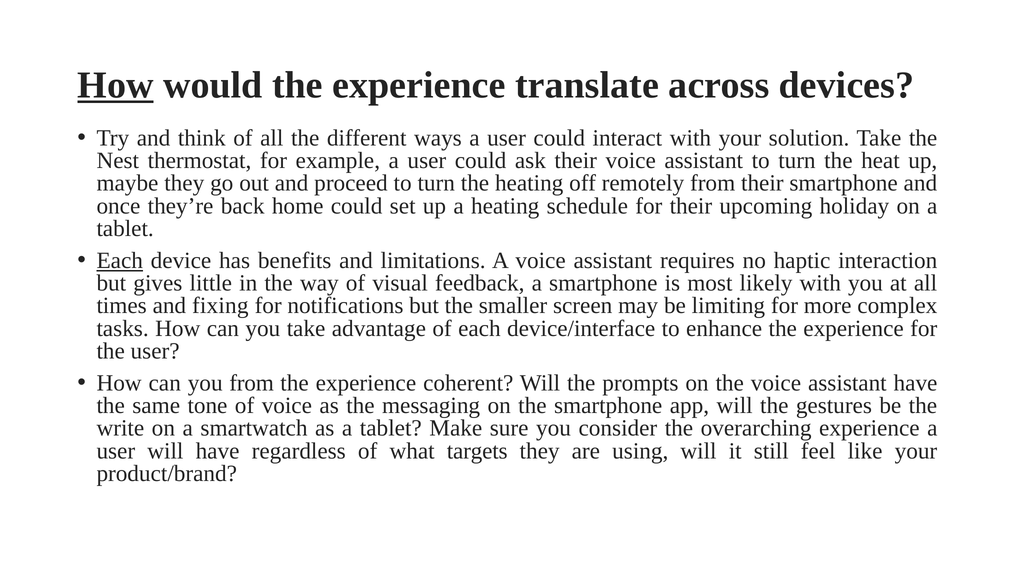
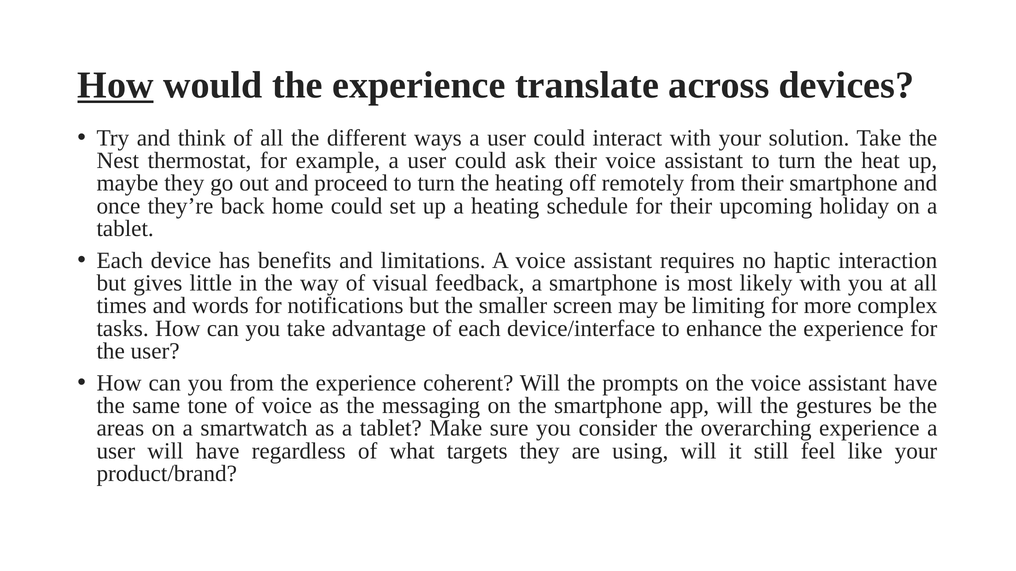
Each underline: present -> none (120, 261)
fixing: fixing -> words (220, 306)
write: write -> areas (120, 429)
